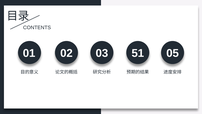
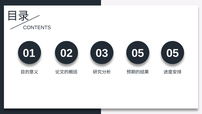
03 51: 51 -> 05 (138, 53)
